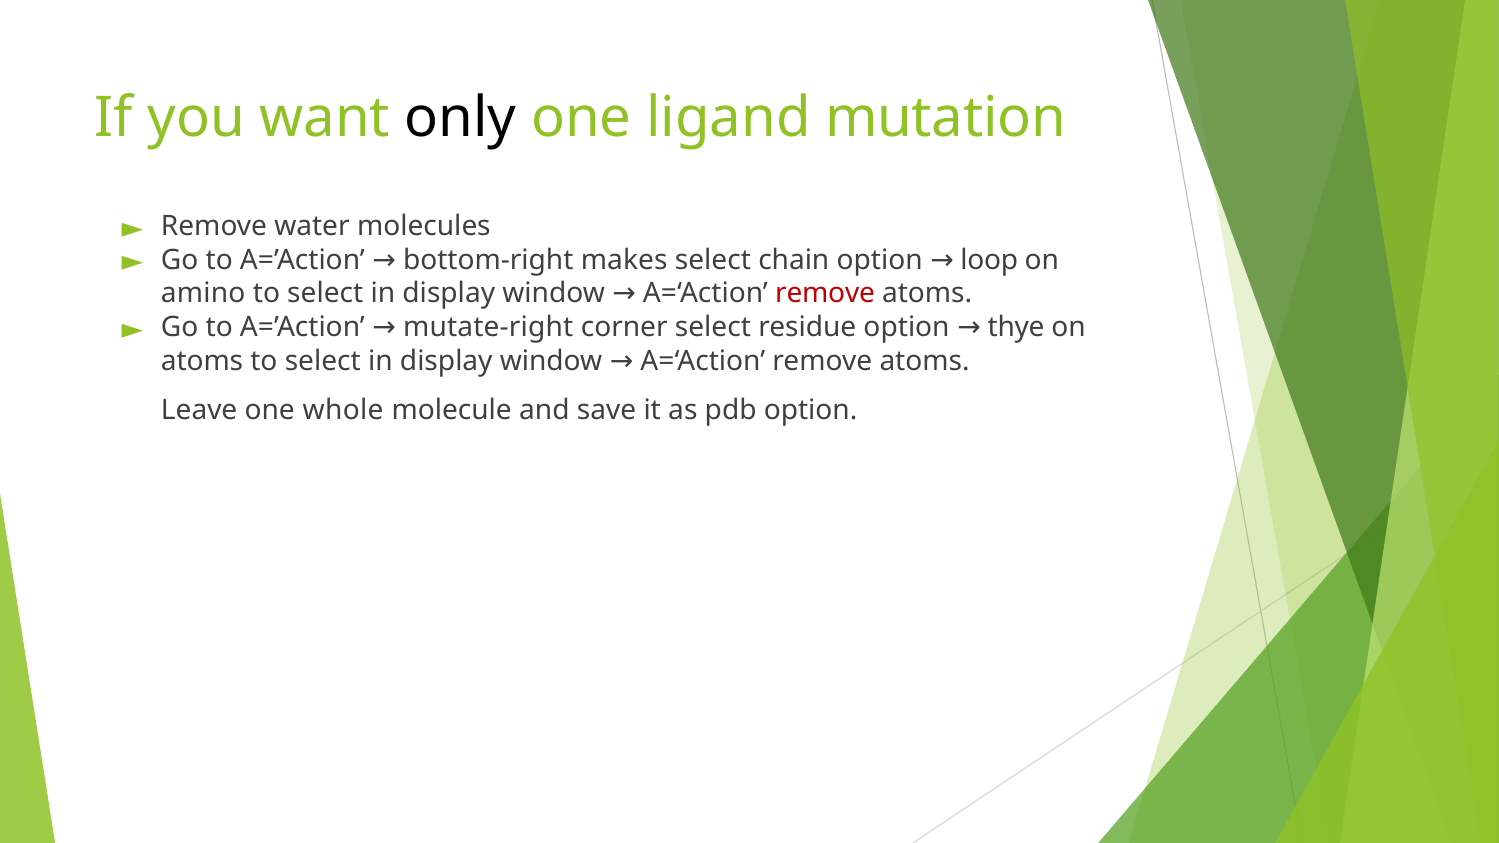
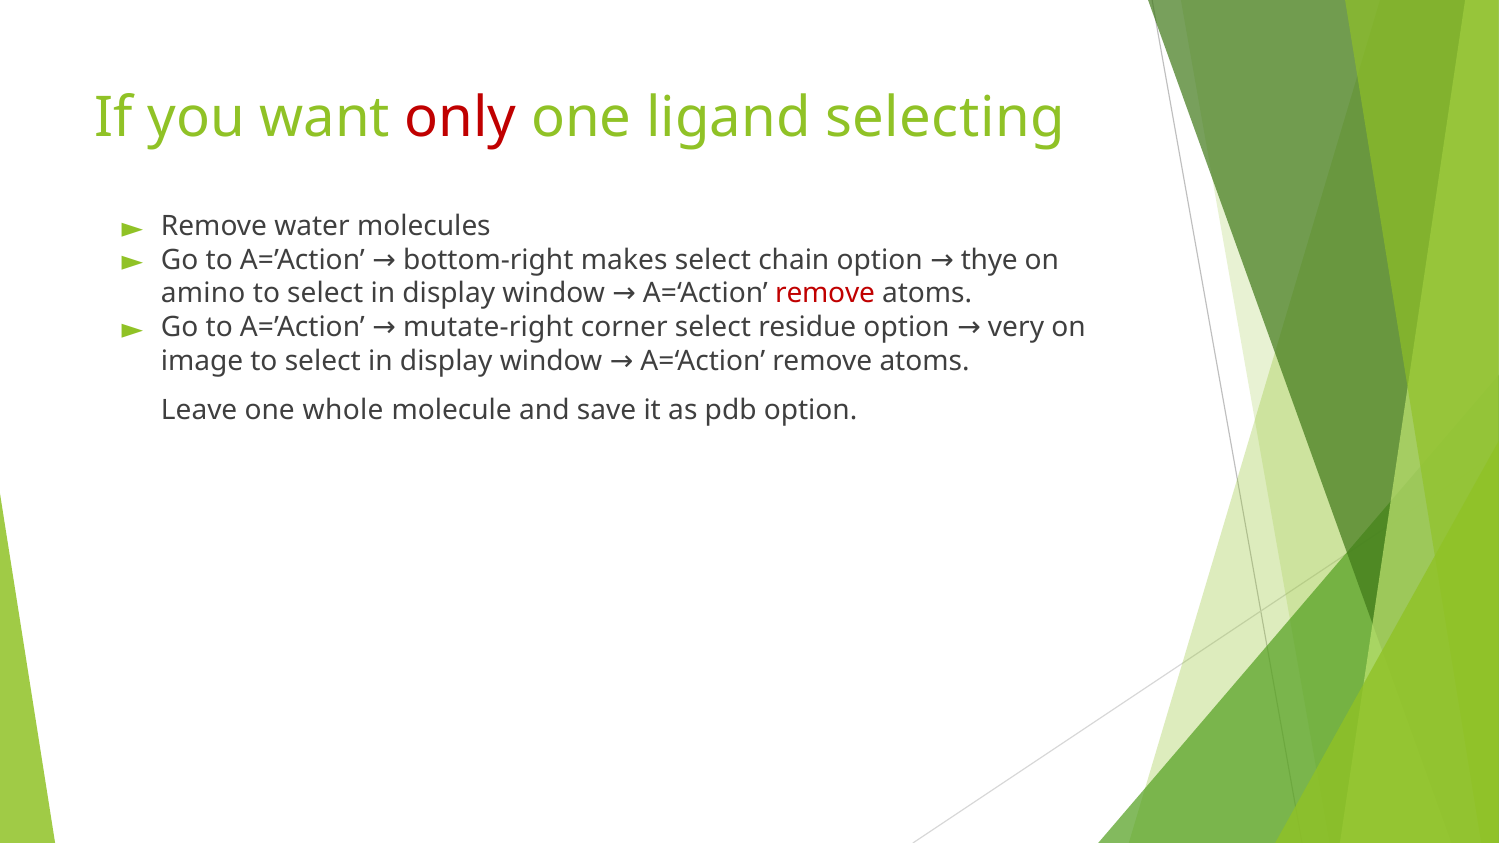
only colour: black -> red (461, 118)
mutation: mutation -> selecting (945, 118)
loop: loop -> thye (989, 260)
thye: thye -> very (1016, 328)
atoms: atoms -> image (202, 361)
